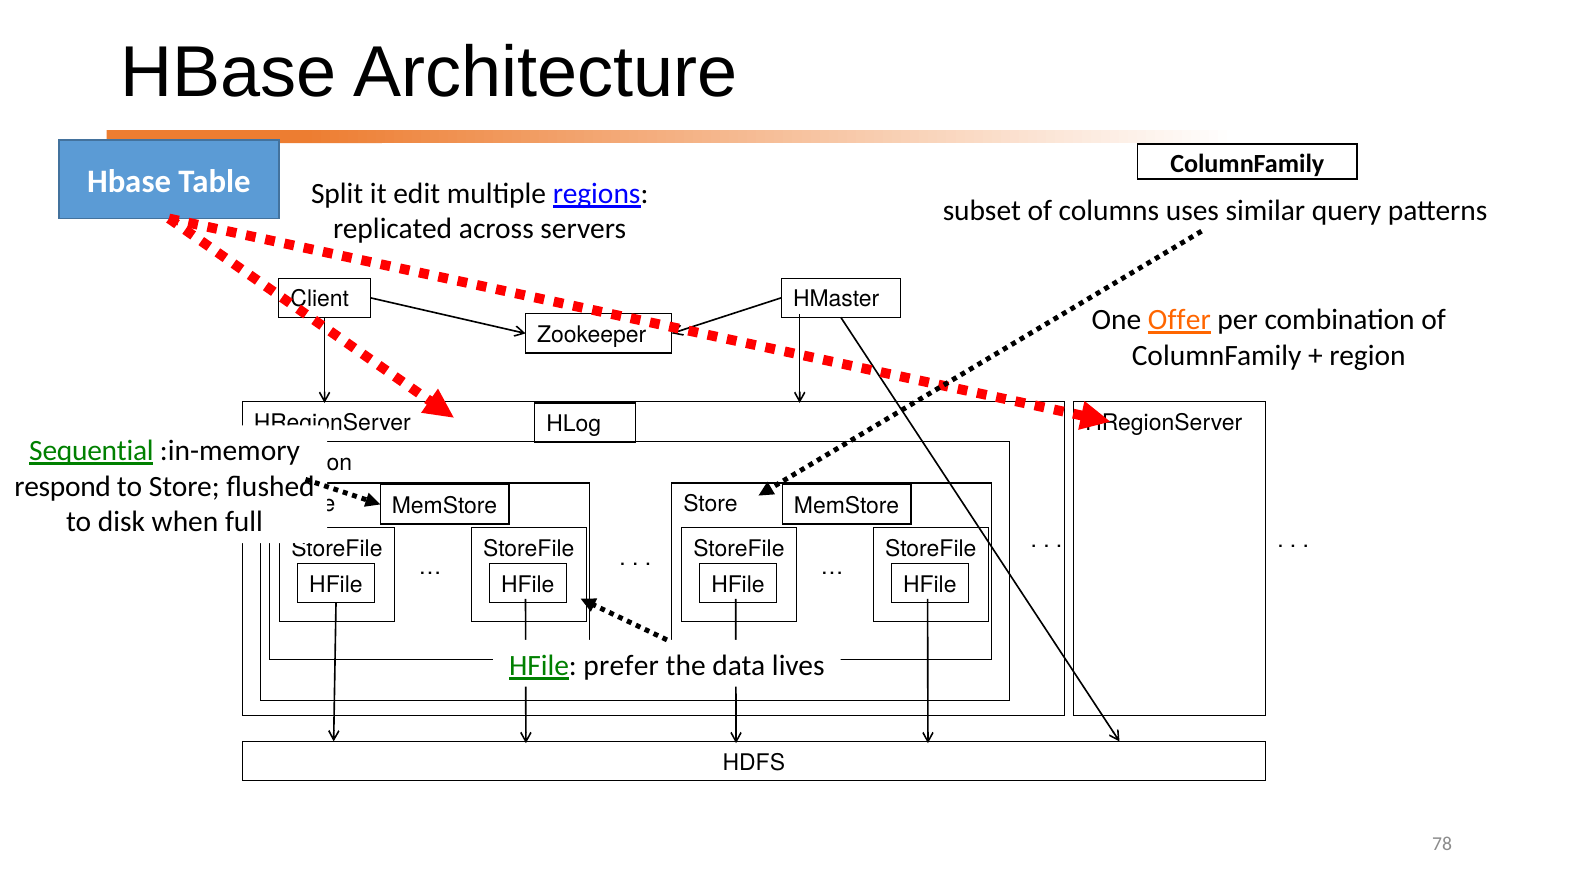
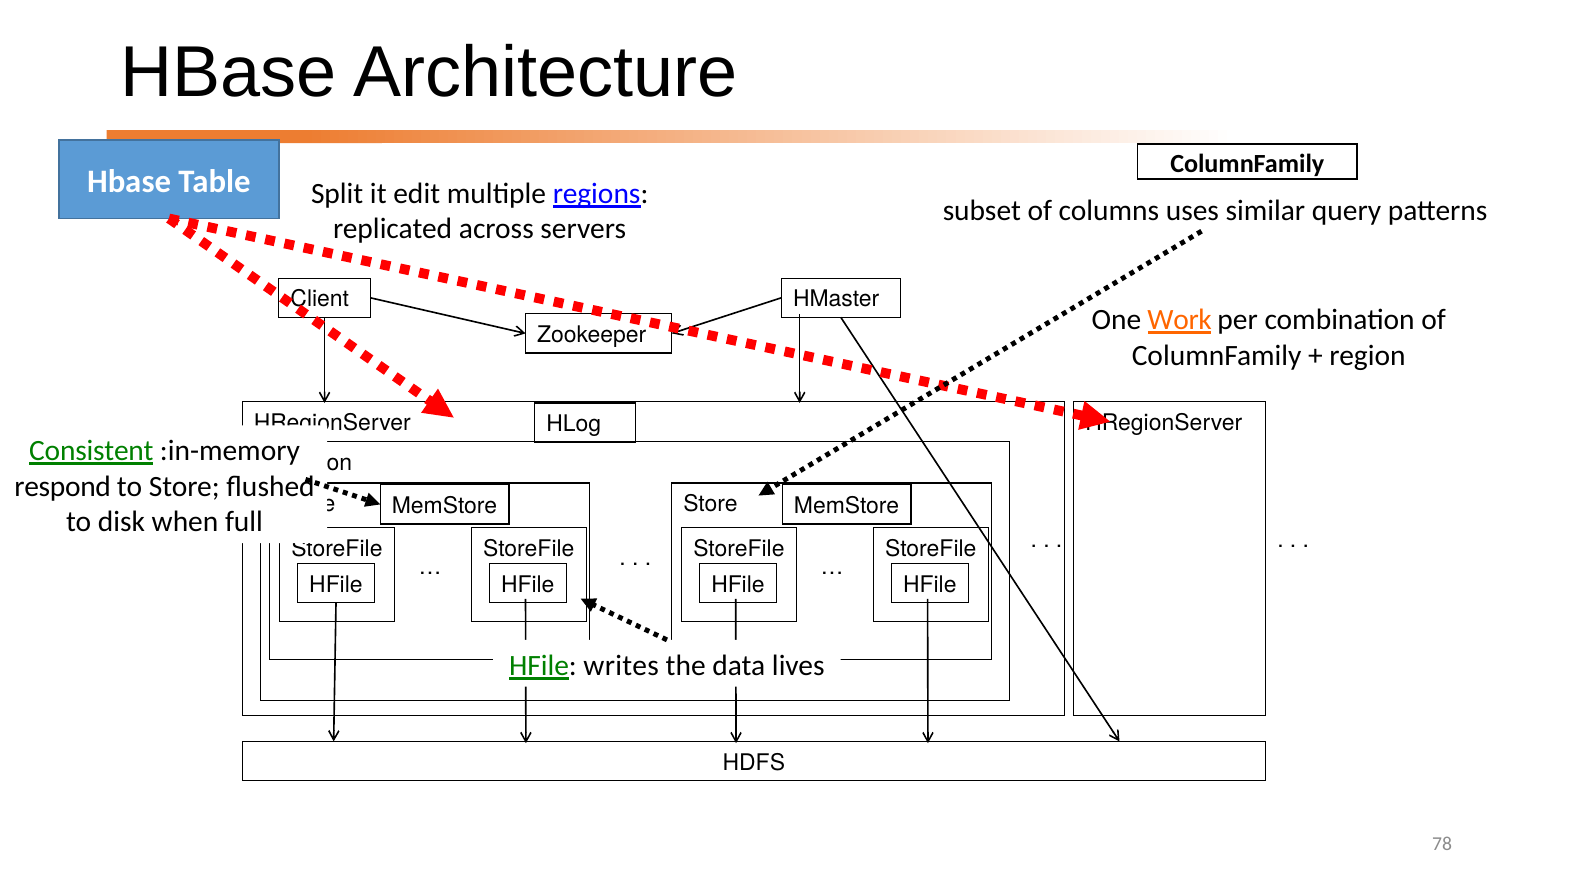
Offer: Offer -> Work (1180, 320)
Sequential: Sequential -> Consistent (91, 451)
prefer: prefer -> writes (621, 666)
